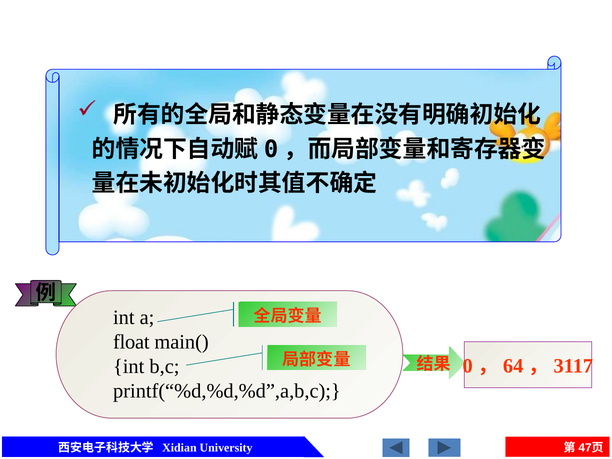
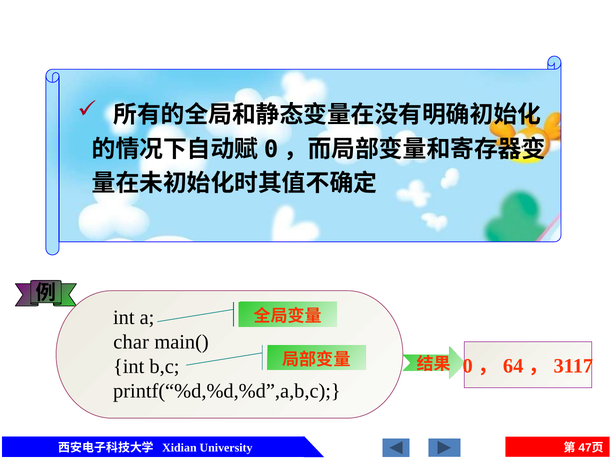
float: float -> char (131, 342)
